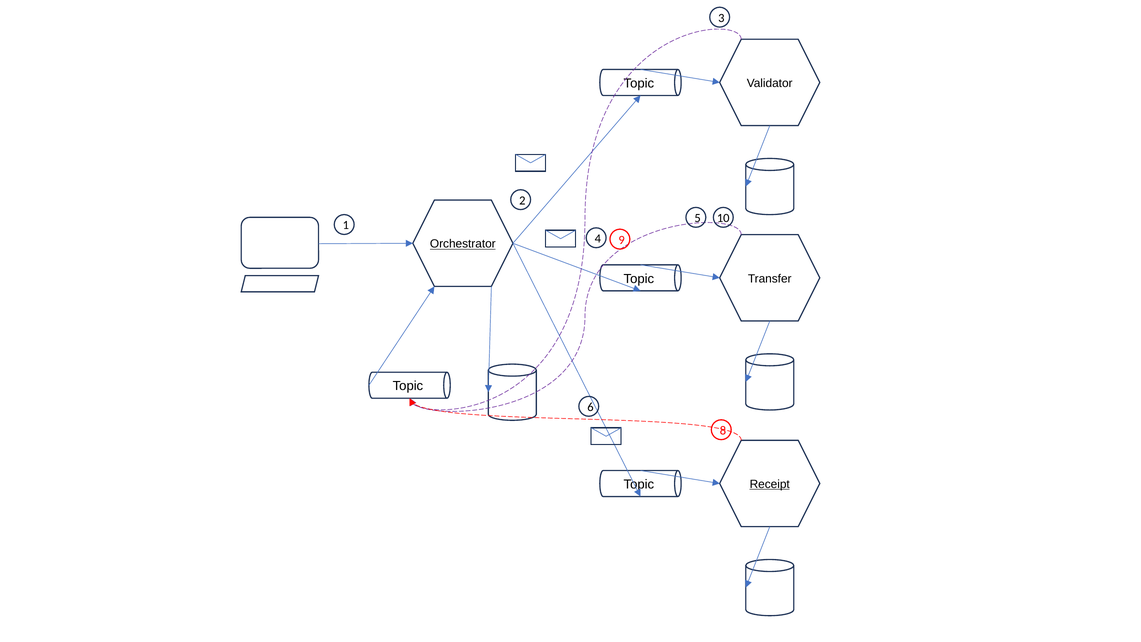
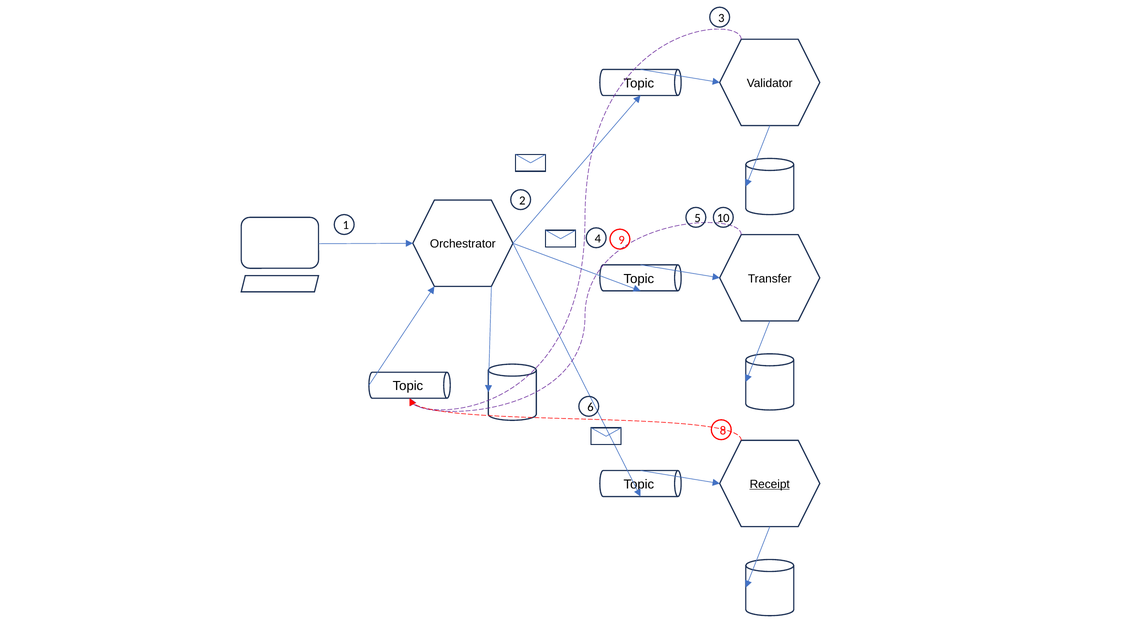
Orchestrator underline: present -> none (463, 244)
